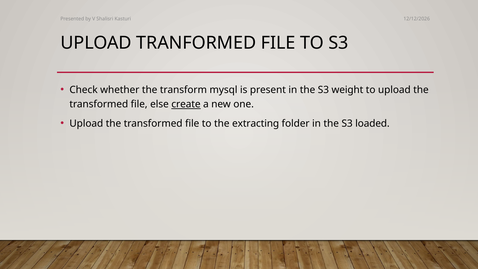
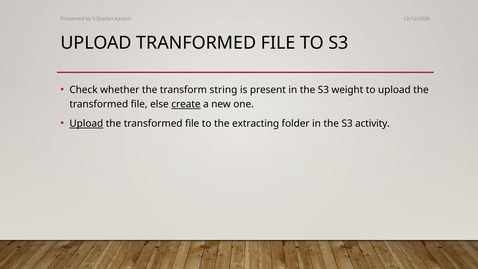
mysql: mysql -> string (223, 90)
Upload underline: none -> present (86, 124)
loaded: loaded -> activity (372, 124)
